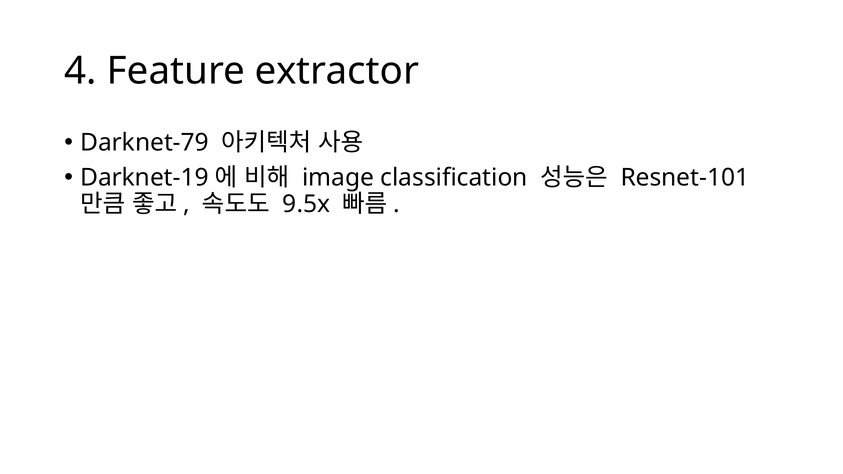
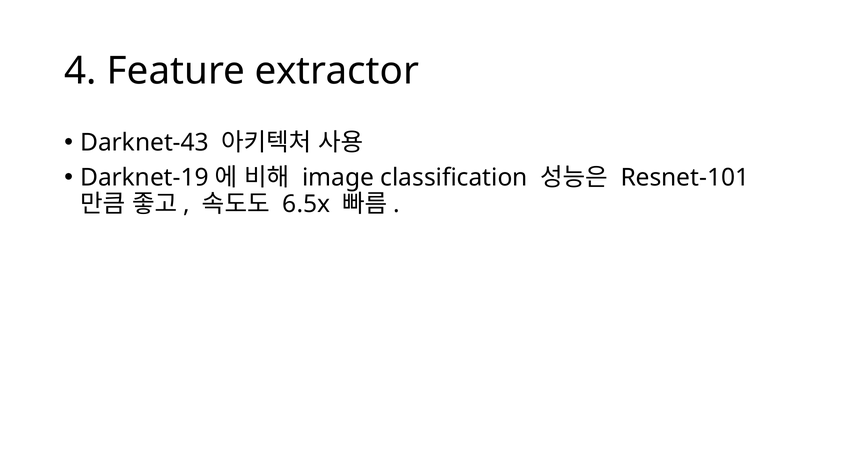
Darknet-79: Darknet-79 -> Darknet-43 (144, 143)
9.5x: 9.5x -> 6.5x (306, 204)
